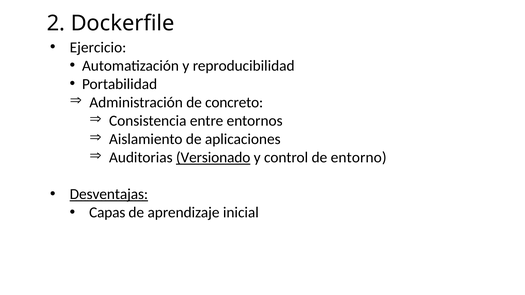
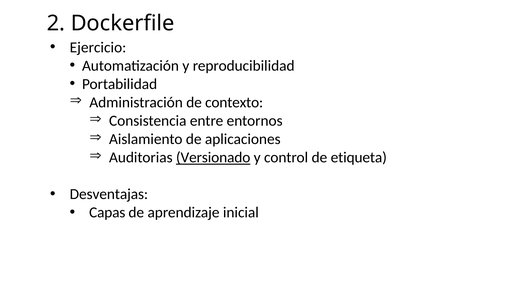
concreto: concreto -> contexto (234, 103)
entorno: entorno -> etiqueta (359, 158)
Desventajas underline: present -> none (109, 194)
